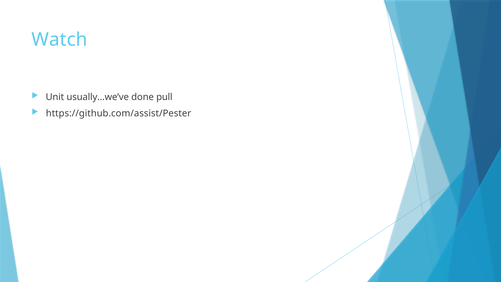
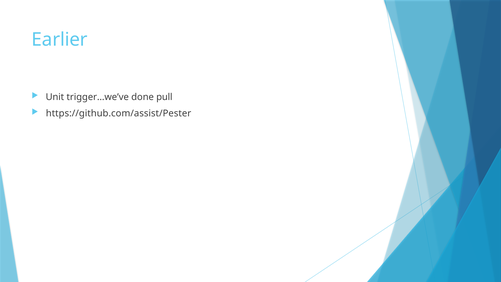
Watch: Watch -> Earlier (60, 40)
usually…we’ve: usually…we’ve -> trigger…we’ve (98, 97)
